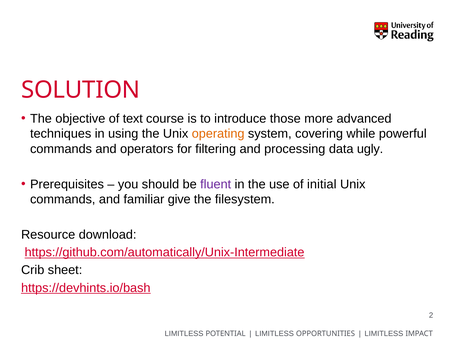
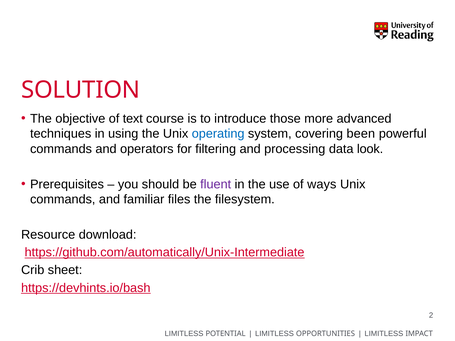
operating colour: orange -> blue (218, 134)
while: while -> been (361, 134)
ugly: ugly -> look (370, 149)
initial: initial -> ways (322, 184)
give: give -> files (179, 200)
